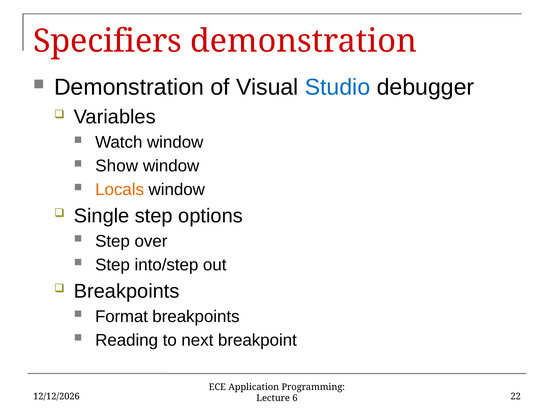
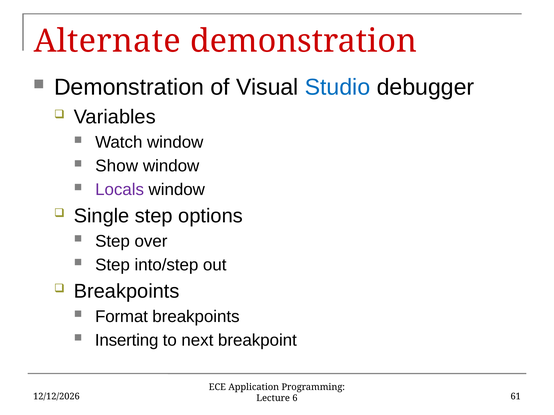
Specifiers: Specifiers -> Alternate (107, 41)
Locals colour: orange -> purple (120, 190)
Reading: Reading -> Inserting (127, 341)
22: 22 -> 61 (516, 397)
